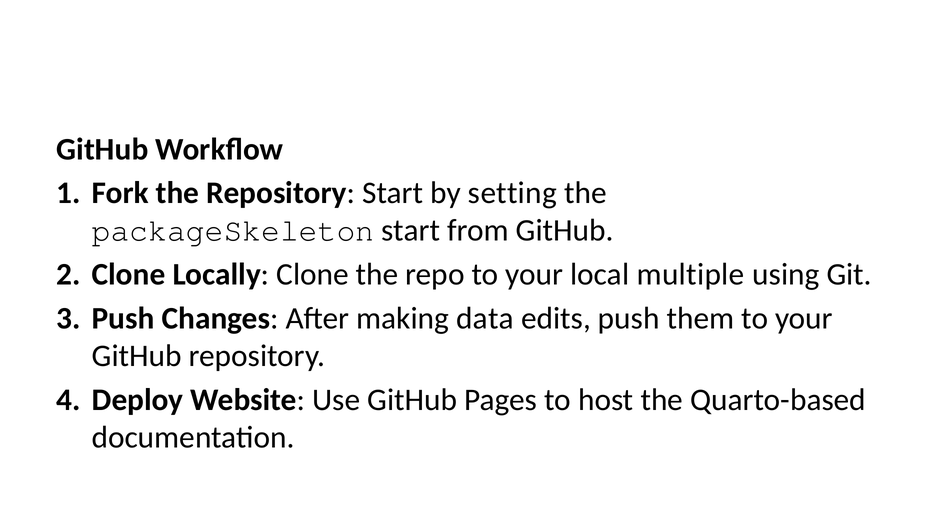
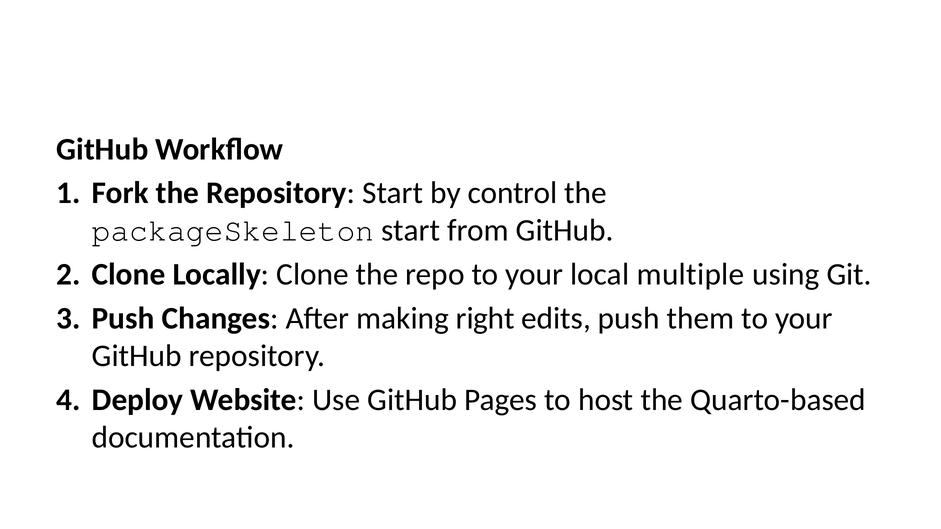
setting: setting -> control (513, 193)
data: data -> right (485, 319)
